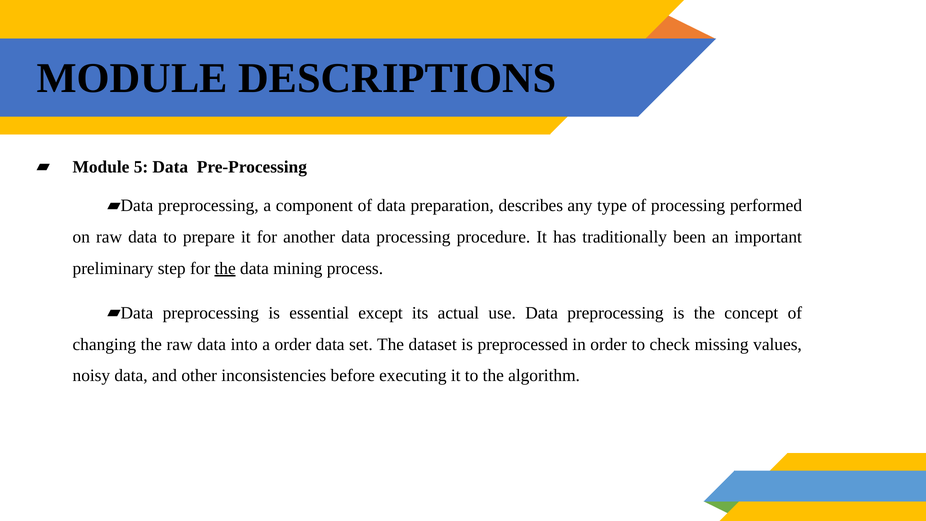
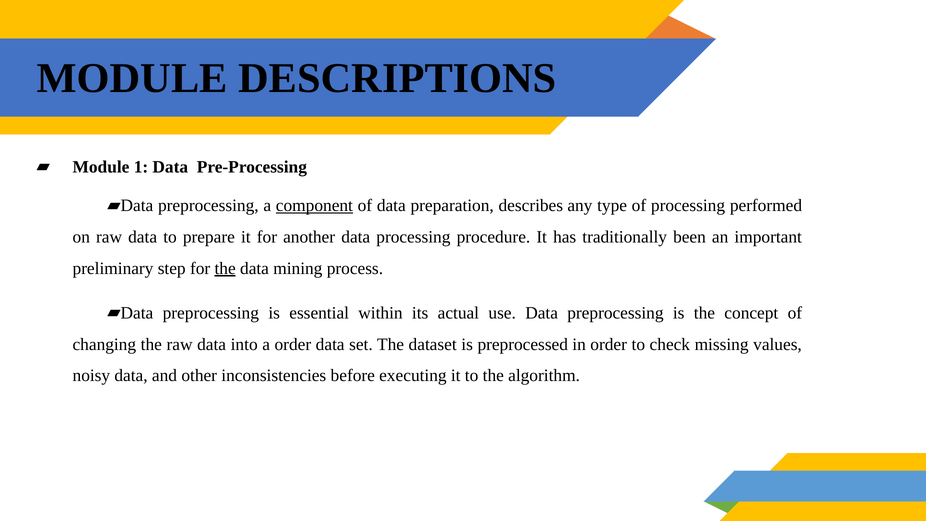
5: 5 -> 1 (141, 167)
component underline: none -> present (314, 206)
except: except -> within (380, 313)
